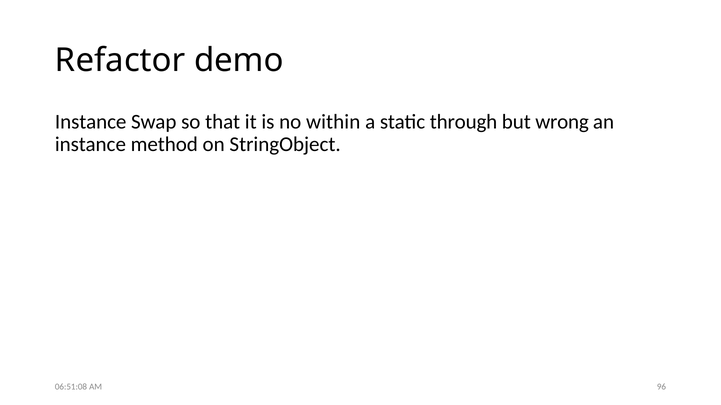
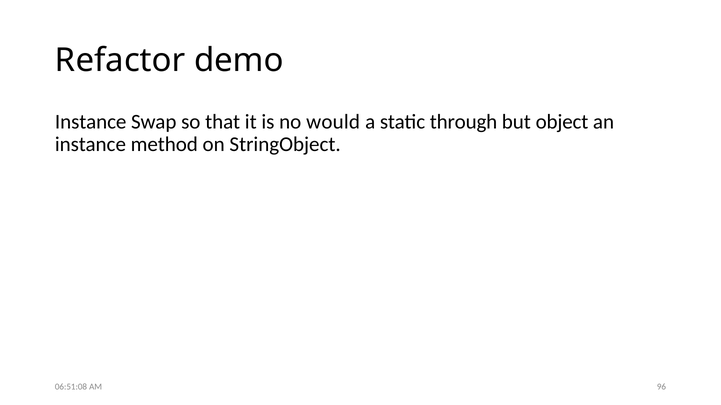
within: within -> would (333, 122)
wrong: wrong -> object (562, 122)
